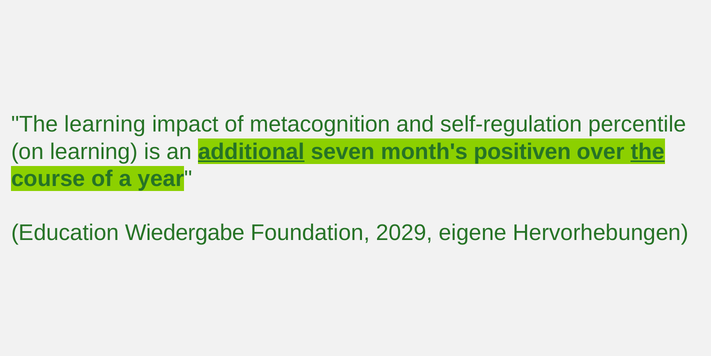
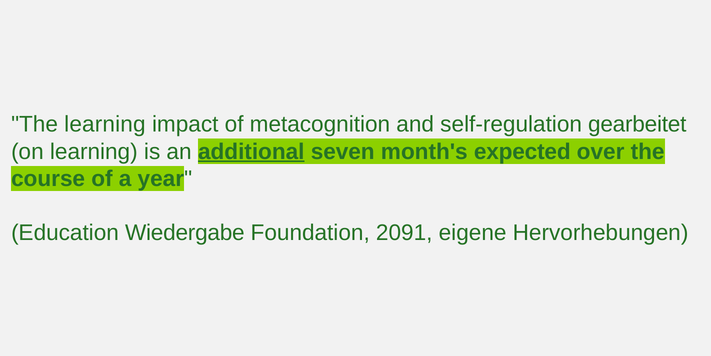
percentile: percentile -> gearbeitet (637, 124)
positiven: positiven -> expected (522, 151)
the underline: present -> none (648, 151)
2029: 2029 -> 2091 (404, 233)
